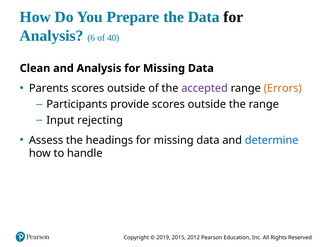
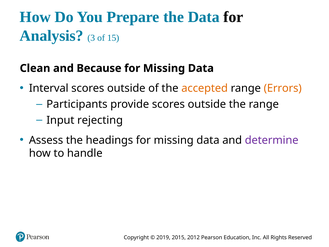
6: 6 -> 3 (91, 38)
40: 40 -> 15 (113, 38)
and Analysis: Analysis -> Because (99, 68)
Parents: Parents -> Interval (49, 88)
accepted colour: purple -> orange (205, 88)
determine colour: blue -> purple (272, 140)
